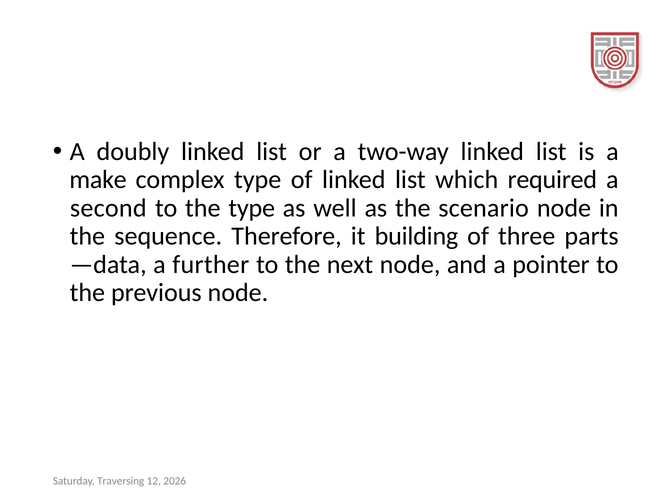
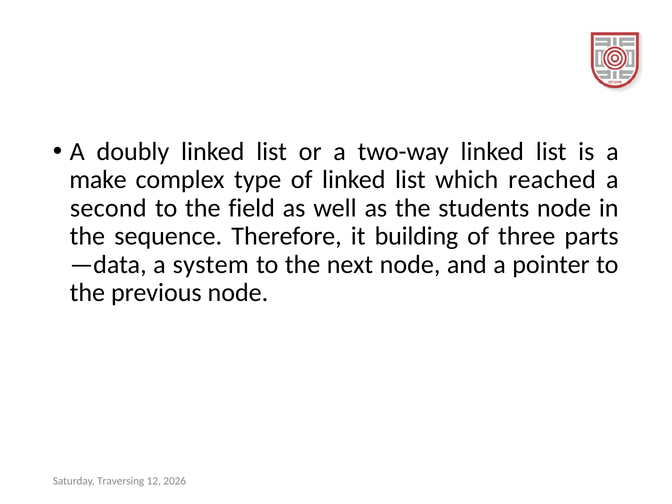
required: required -> reached (552, 180)
the type: type -> field (252, 208)
scenario: scenario -> students (484, 208)
further: further -> system (211, 264)
